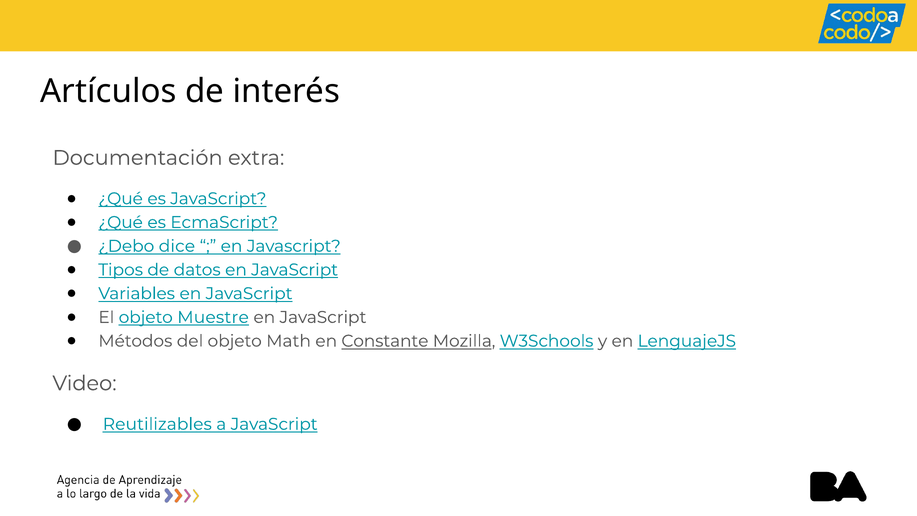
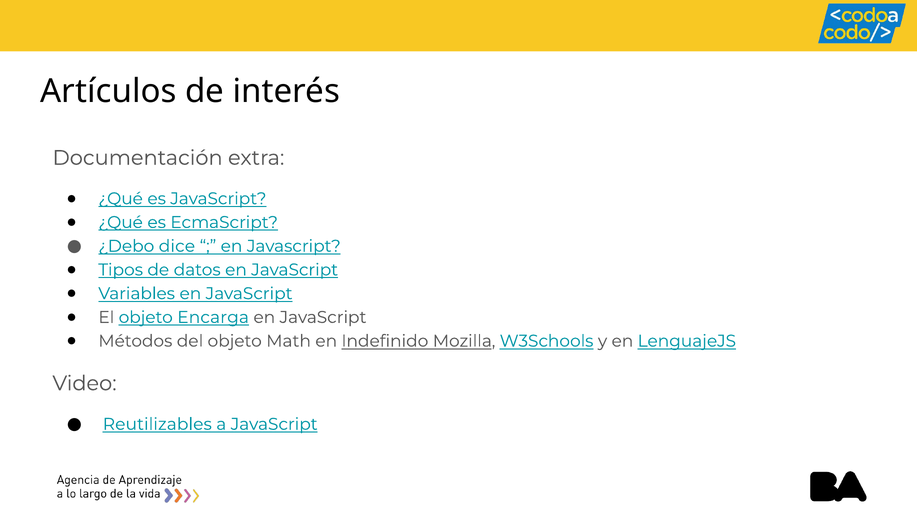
Muestre: Muestre -> Encarga (213, 317)
Constante: Constante -> Indefinido (385, 341)
